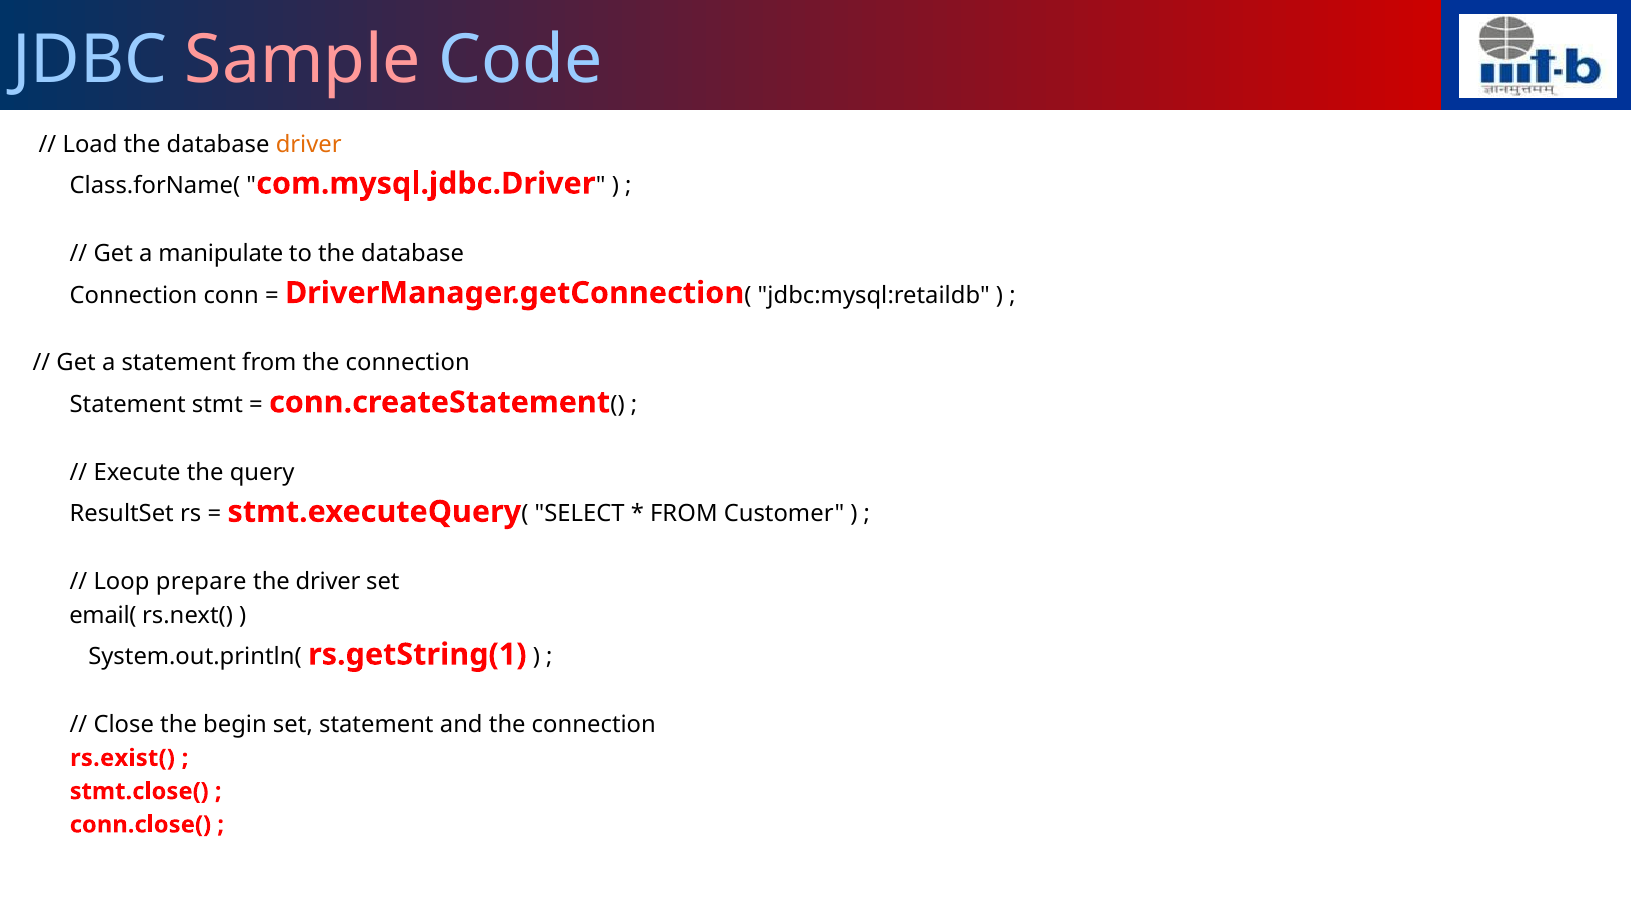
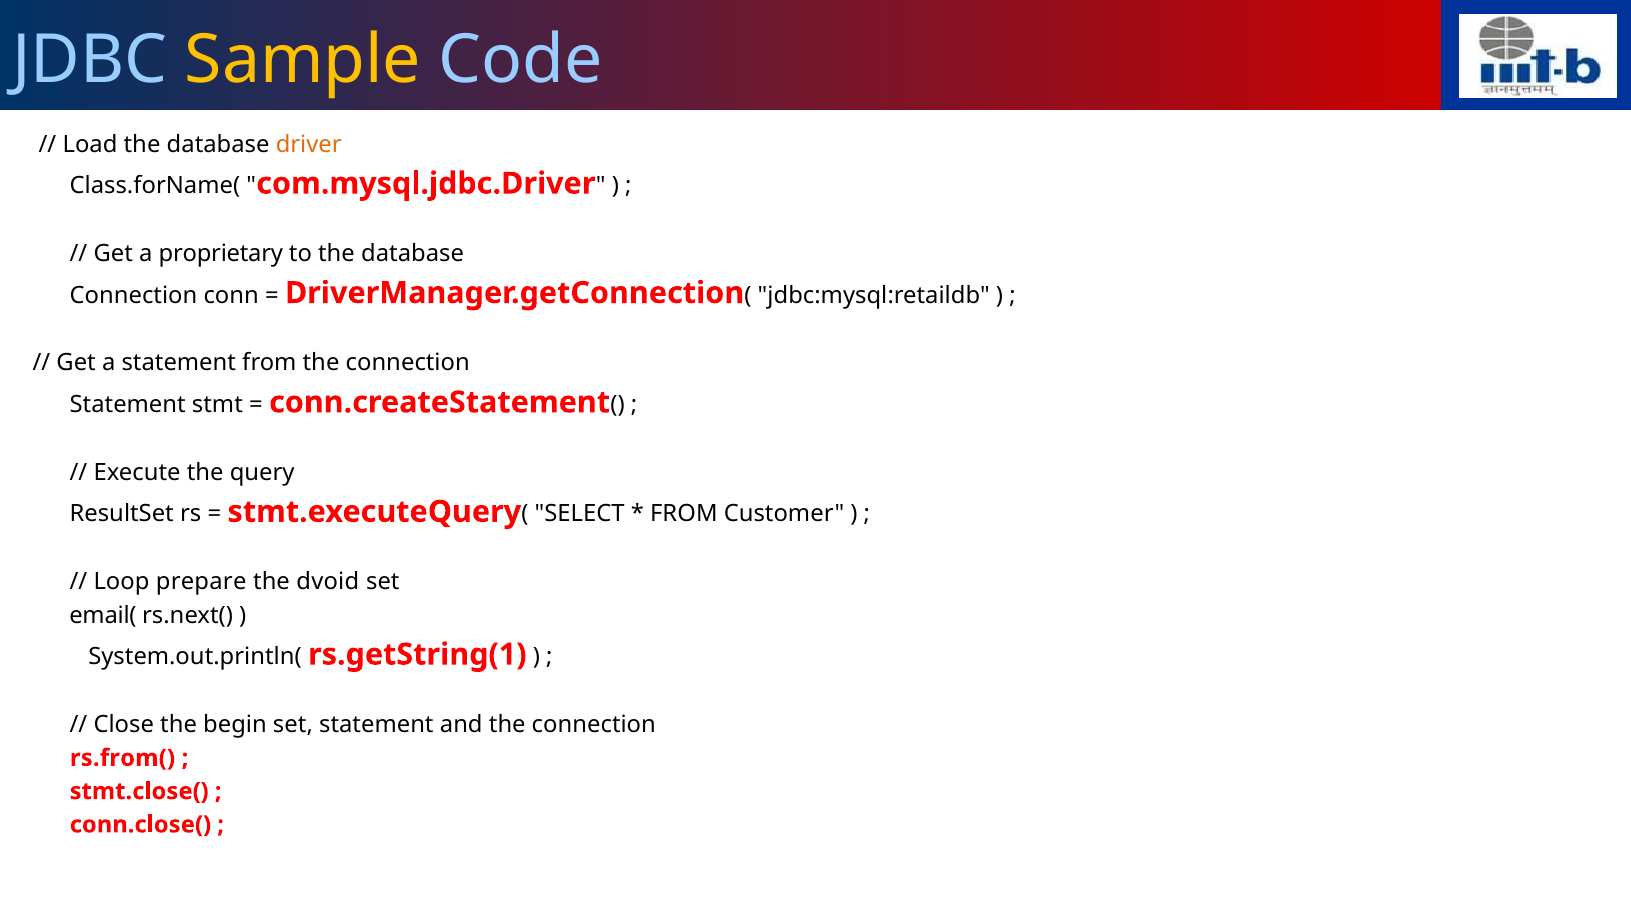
Sample colour: pink -> yellow (303, 60)
manipulate: manipulate -> proprietary (221, 254)
the driver: driver -> dvoid (328, 582)
rs.exist(: rs.exist( -> rs.from( (122, 758)
